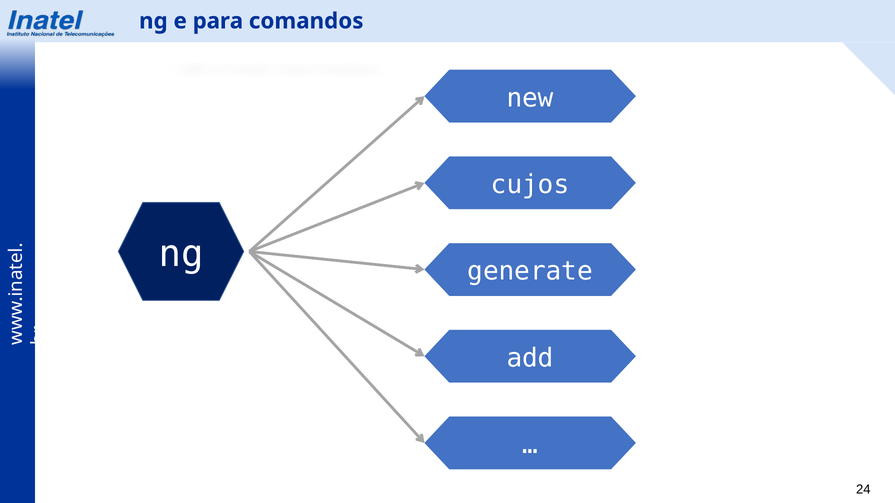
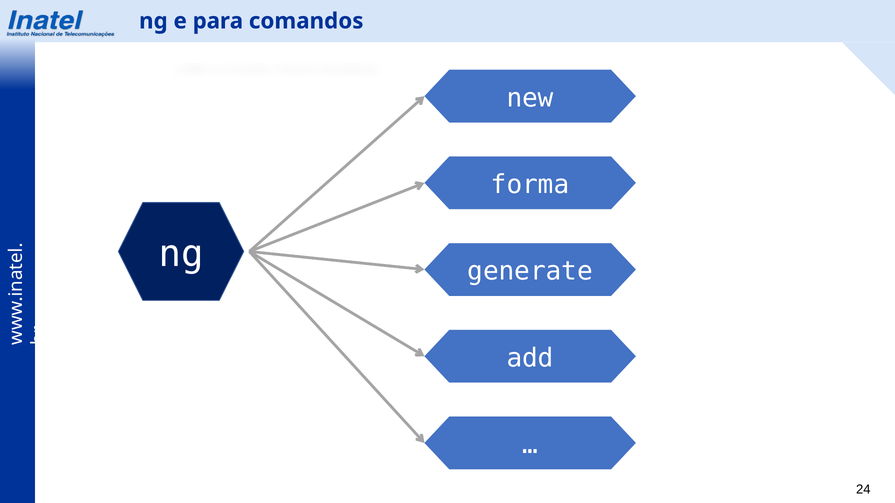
cujos: cujos -> forma (530, 185)
